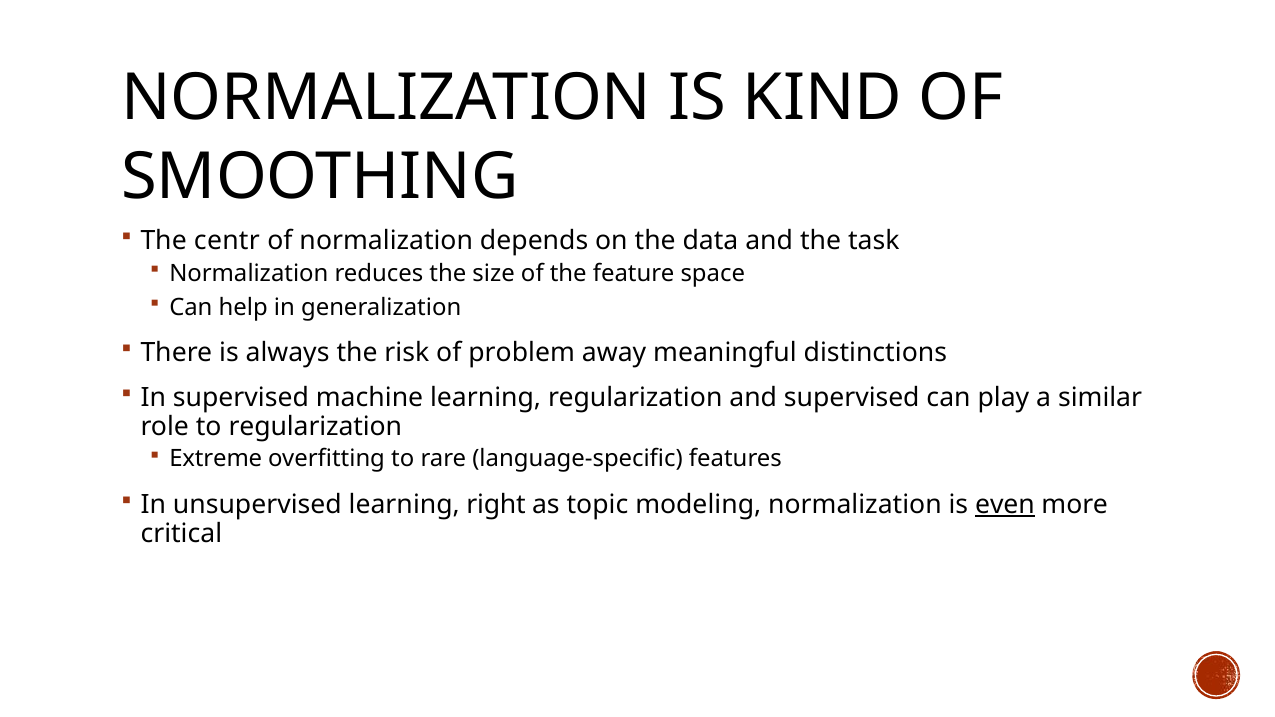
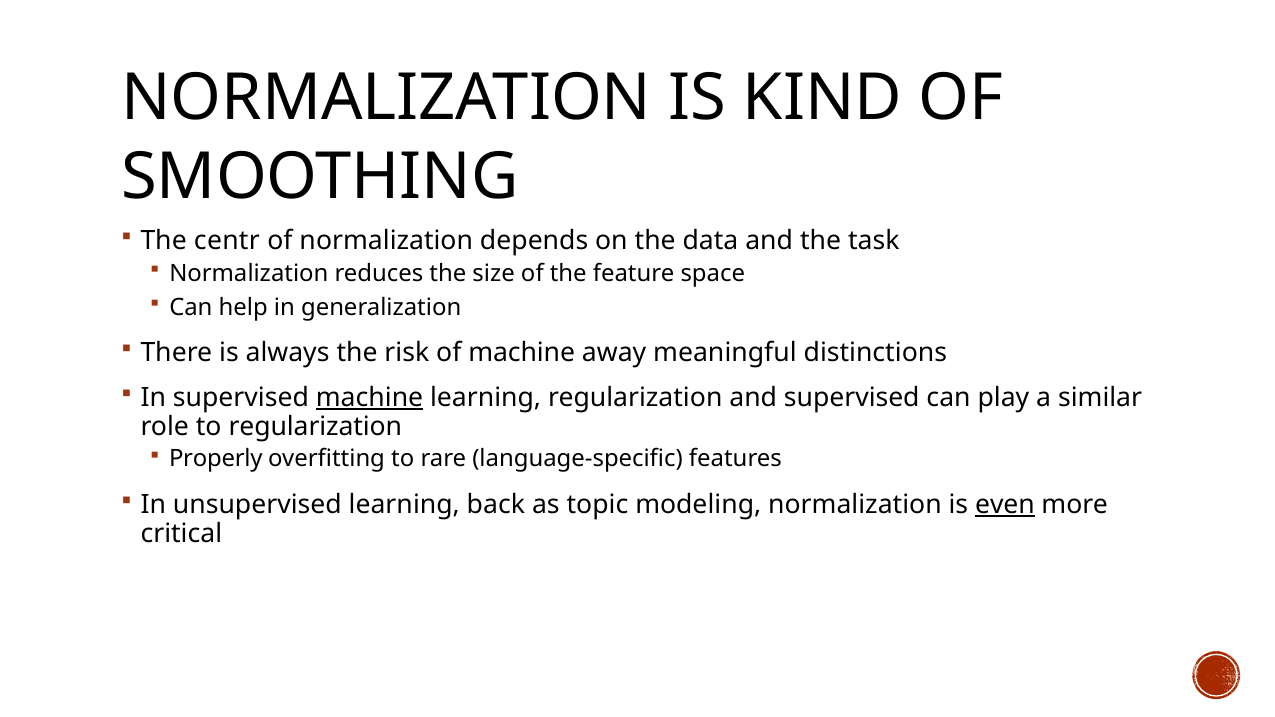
of problem: problem -> machine (522, 353)
machine underline: none -> present (370, 398)
Extreme: Extreme -> Properly (216, 459)
right: right -> back (496, 505)
